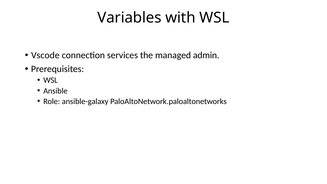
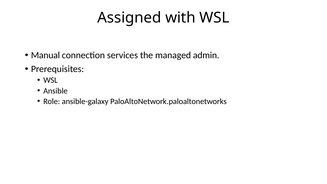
Variables: Variables -> Assigned (129, 18)
Vscode: Vscode -> Manual (45, 55)
